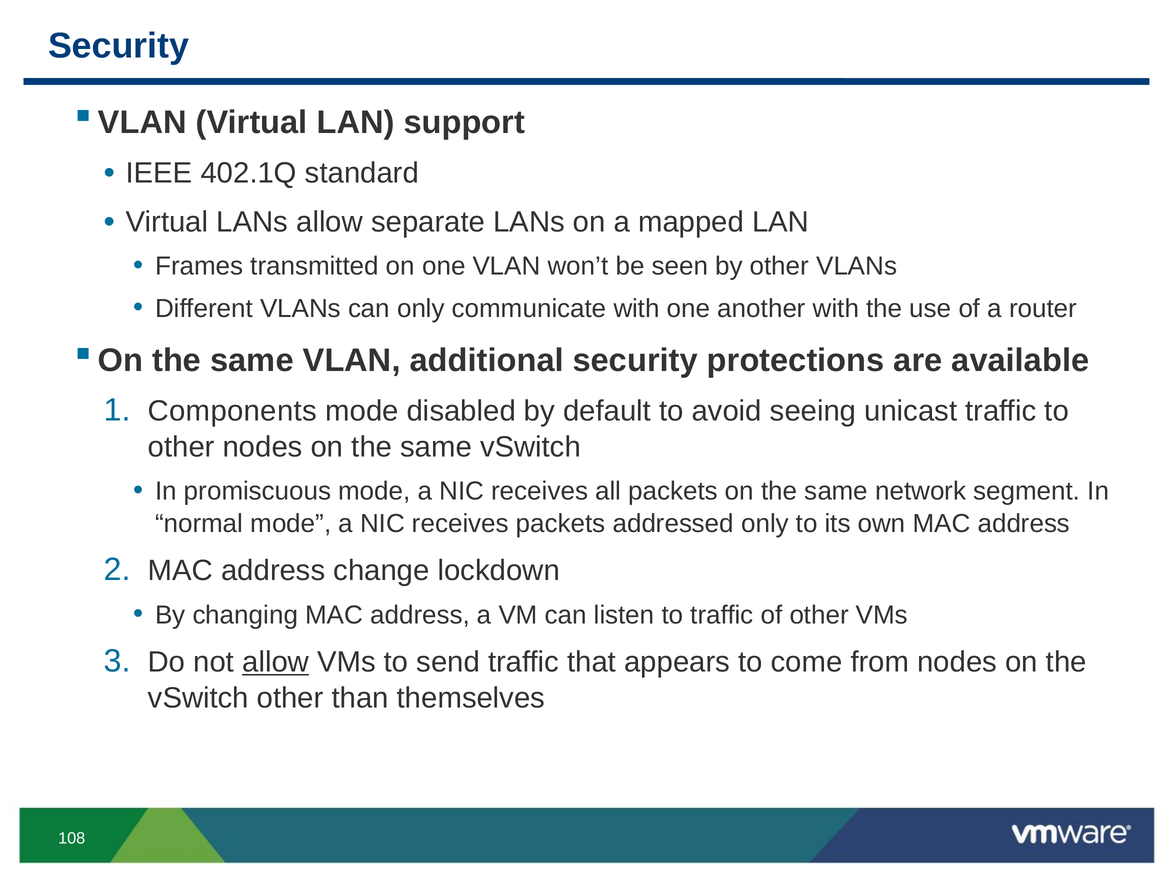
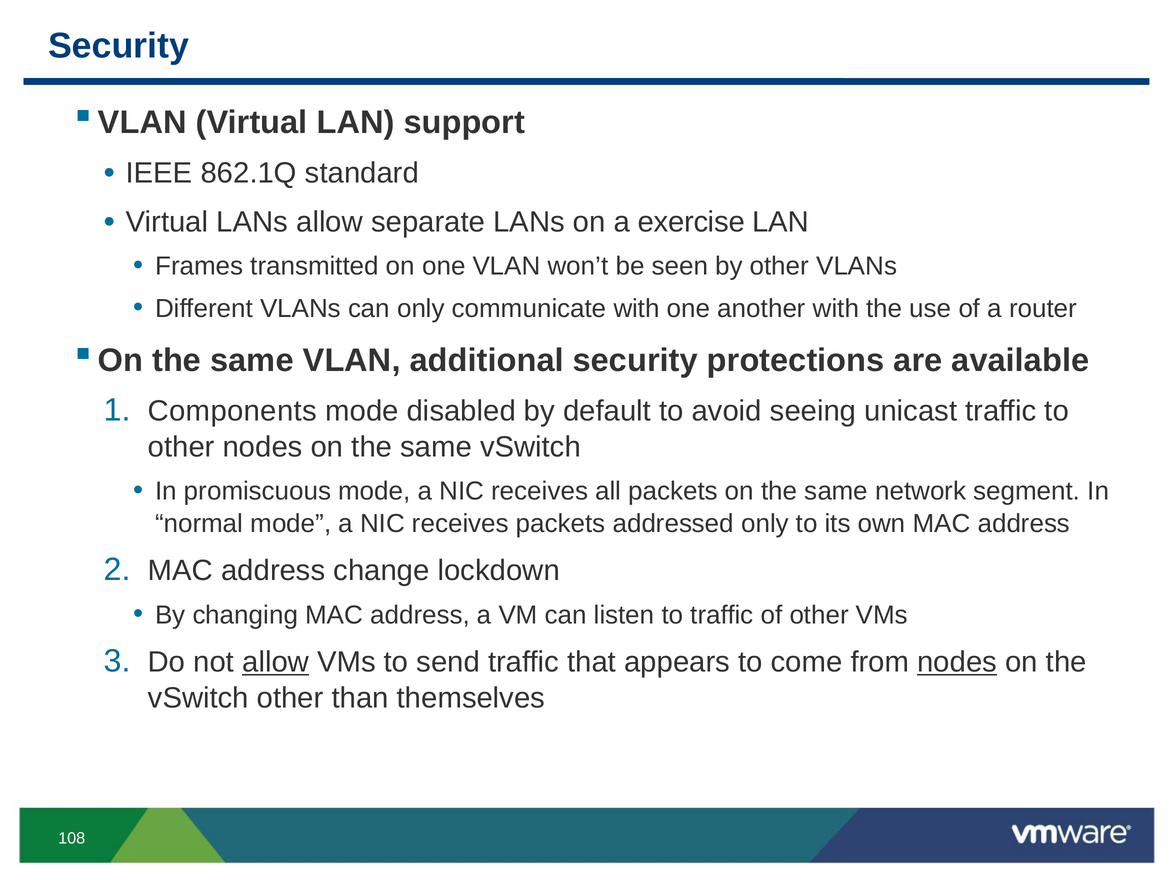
402.1Q: 402.1Q -> 862.1Q (249, 173)
mapped: mapped -> exercise (691, 222)
nodes underline: none -> present (957, 662)
